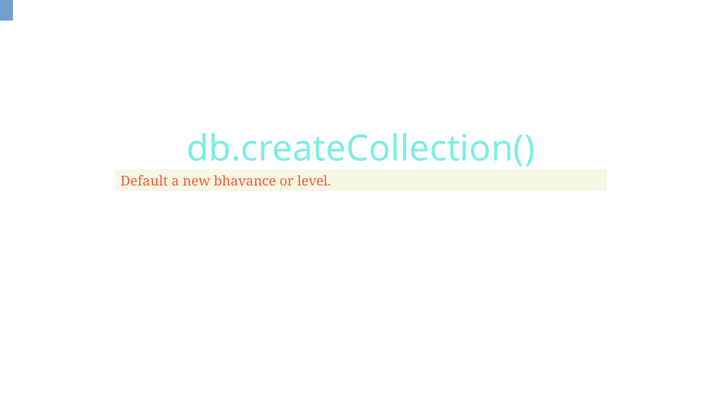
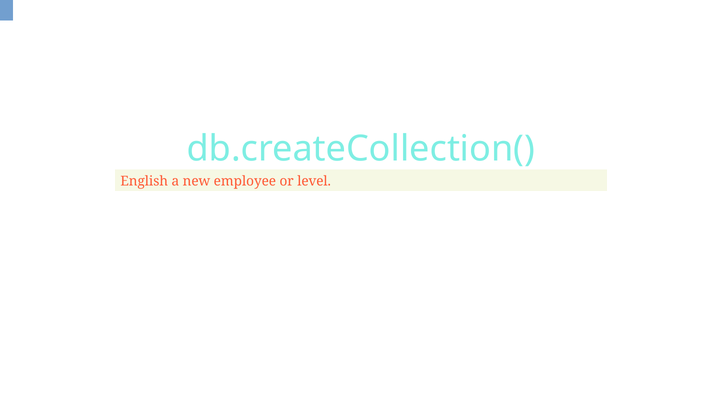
Default: Default -> English (144, 181)
bhavance: bhavance -> employee (245, 181)
